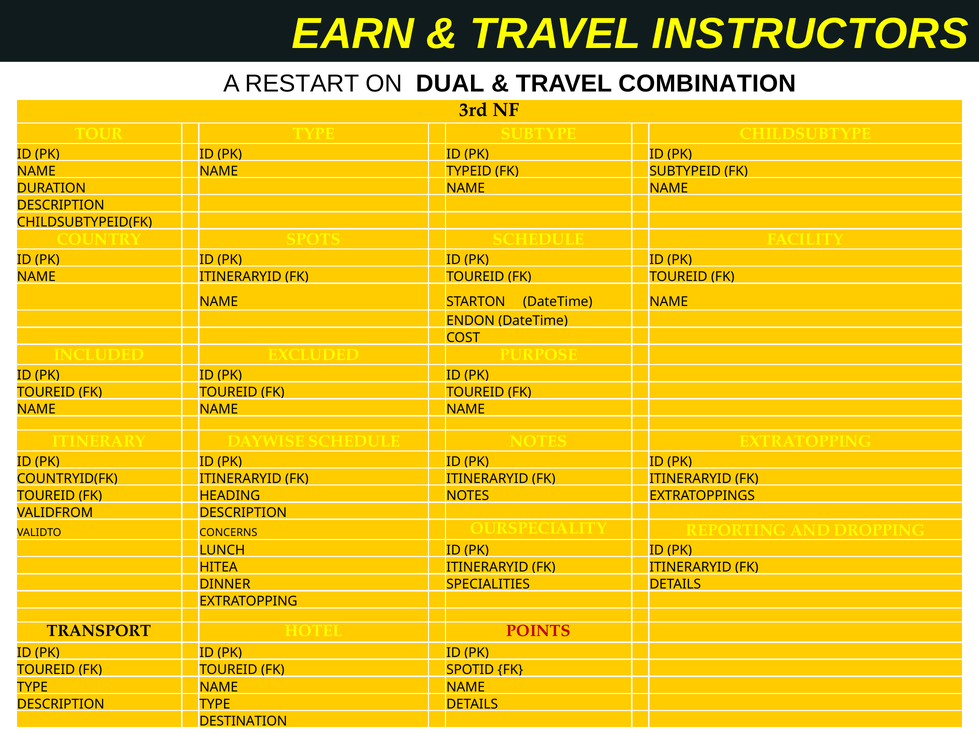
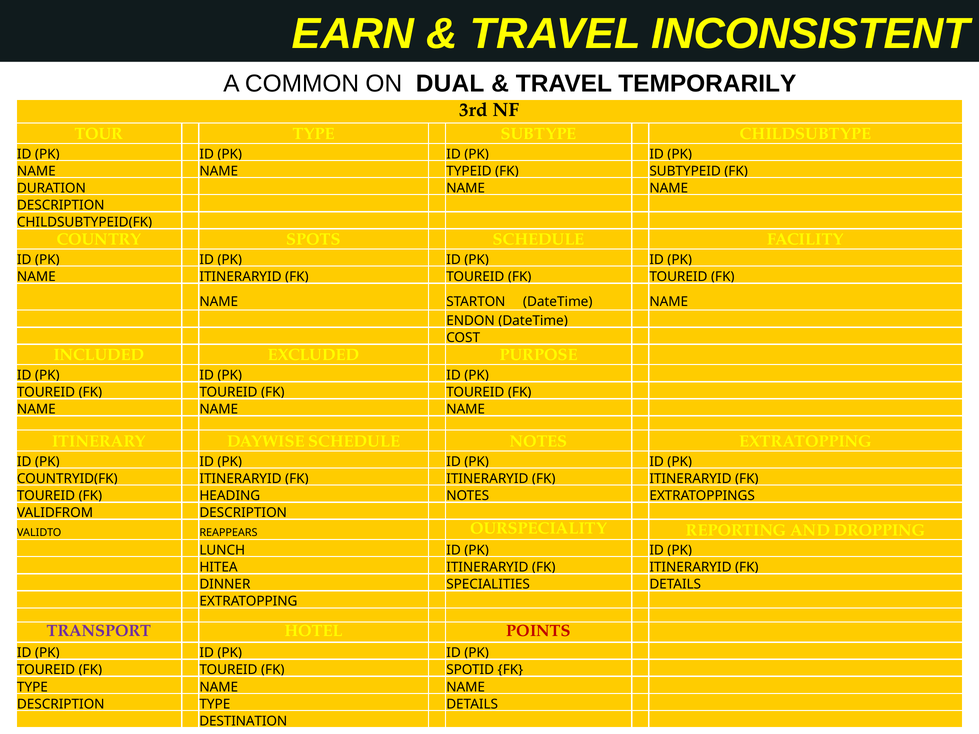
INSTRUCTORS: INSTRUCTORS -> INCONSISTENT (811, 34)
RESTART: RESTART -> COMMON (302, 84)
COMBINATION: COMBINATION -> TEMPORARILY (707, 84)
CONCERNS: CONCERNS -> REAPPEARS (228, 533)
TRANSPORT colour: black -> purple (99, 631)
